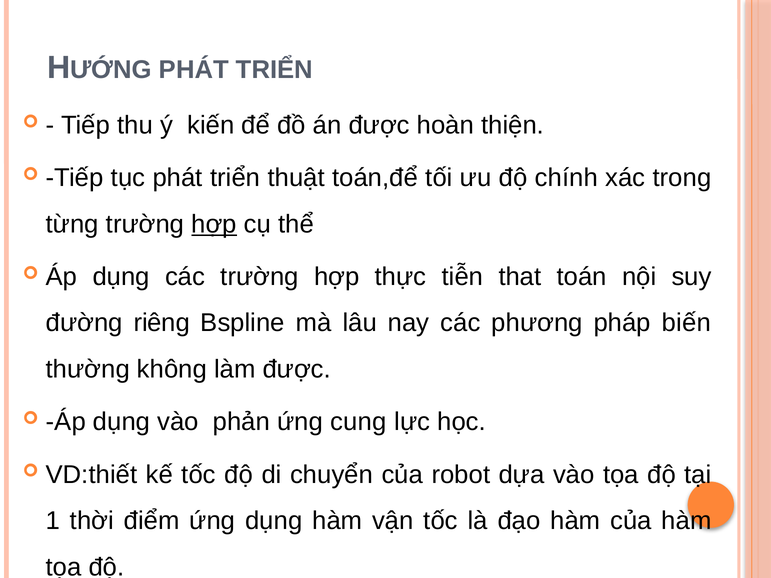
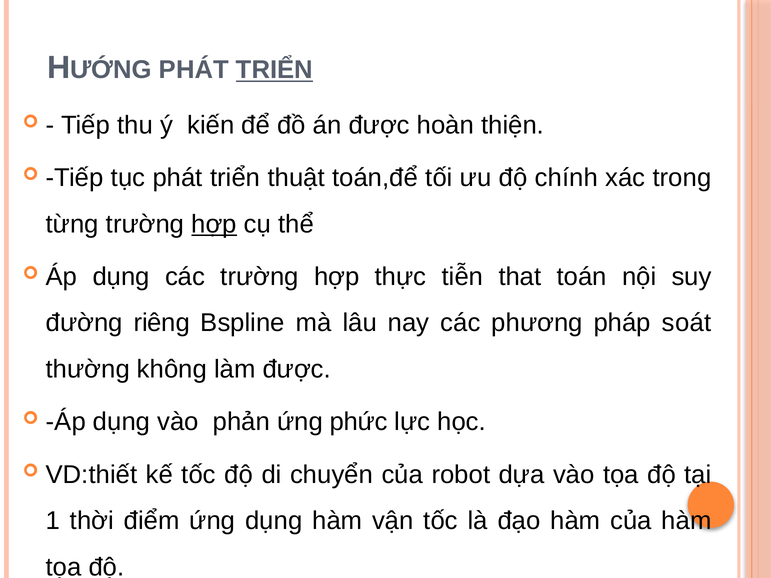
TRIỂN underline: none -> present (274, 70)
biến: biến -> soát (687, 323)
cung: cung -> phức (359, 422)
